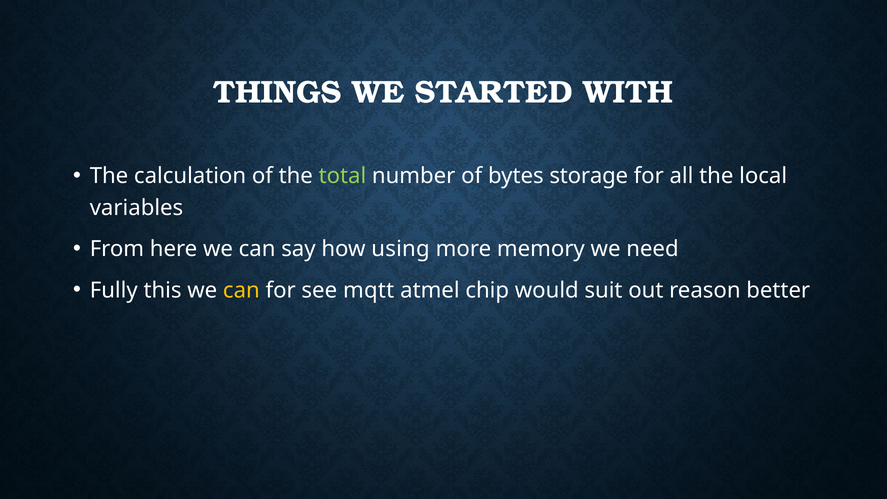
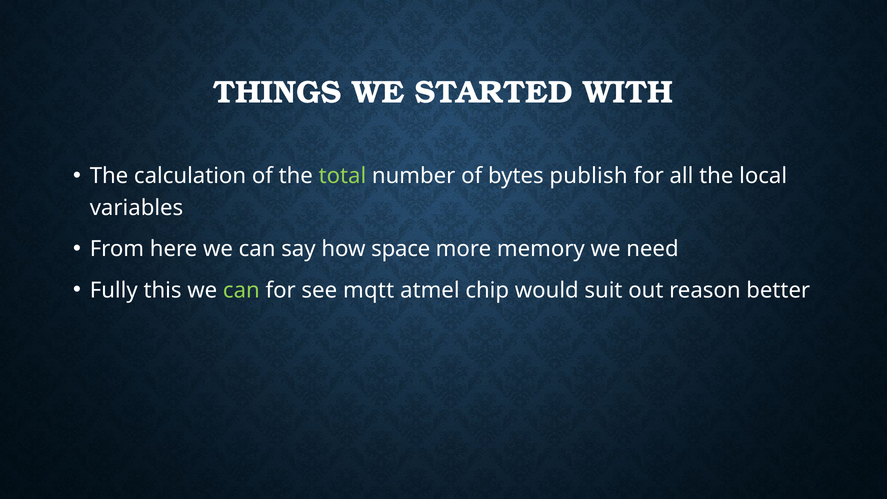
storage: storage -> publish (589, 176)
using: using -> space (401, 249)
can colour: yellow -> light green (241, 290)
